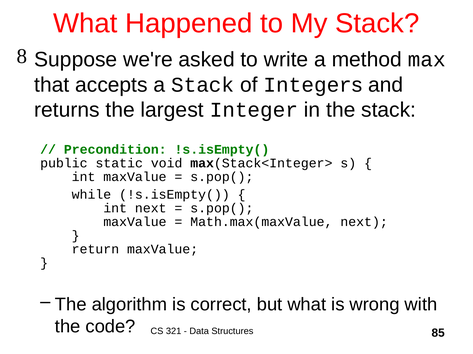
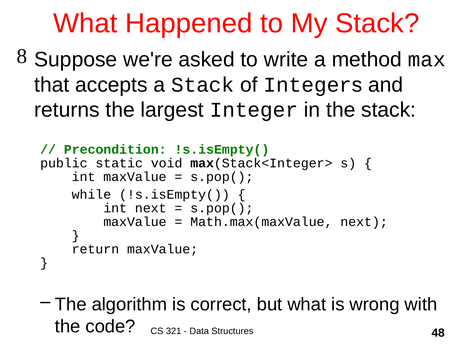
85: 85 -> 48 (438, 334)
